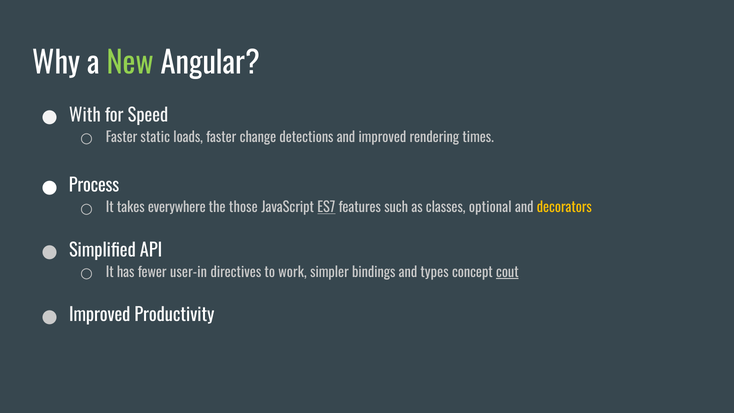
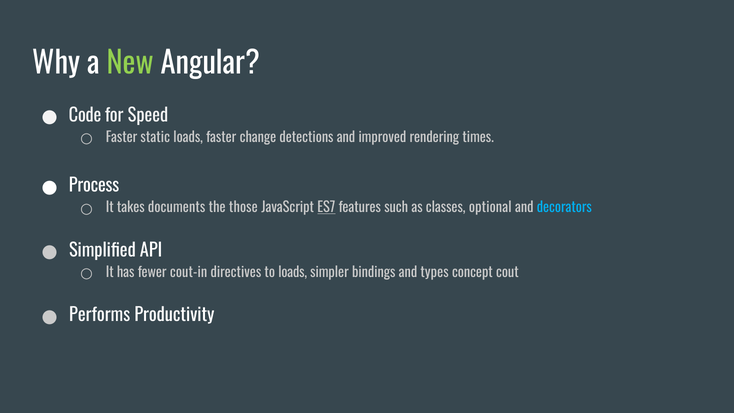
With: With -> Code (85, 115)
everywhere: everywhere -> documents (177, 208)
decorators colour: yellow -> light blue (564, 208)
user-in: user-in -> cout-in (189, 272)
to work: work -> loads (293, 272)
cout underline: present -> none (507, 272)
Improved: Improved -> Performs (100, 315)
